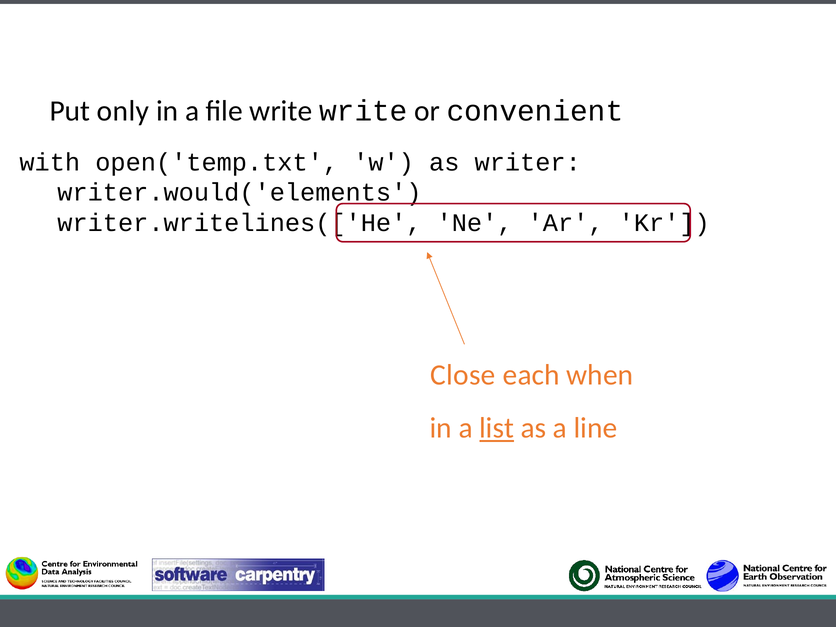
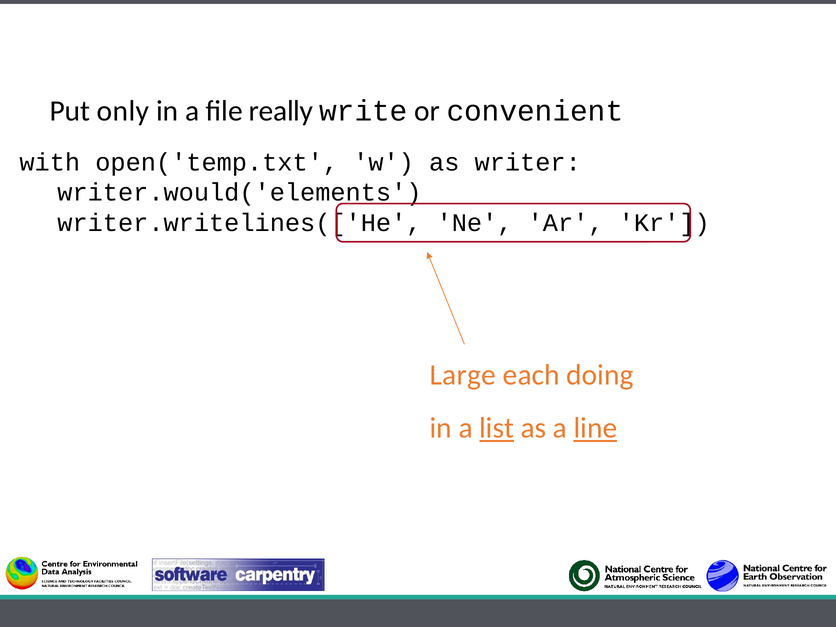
file write: write -> really (281, 111)
Close: Close -> Large (463, 375)
when: when -> doing (600, 375)
line underline: none -> present (595, 428)
